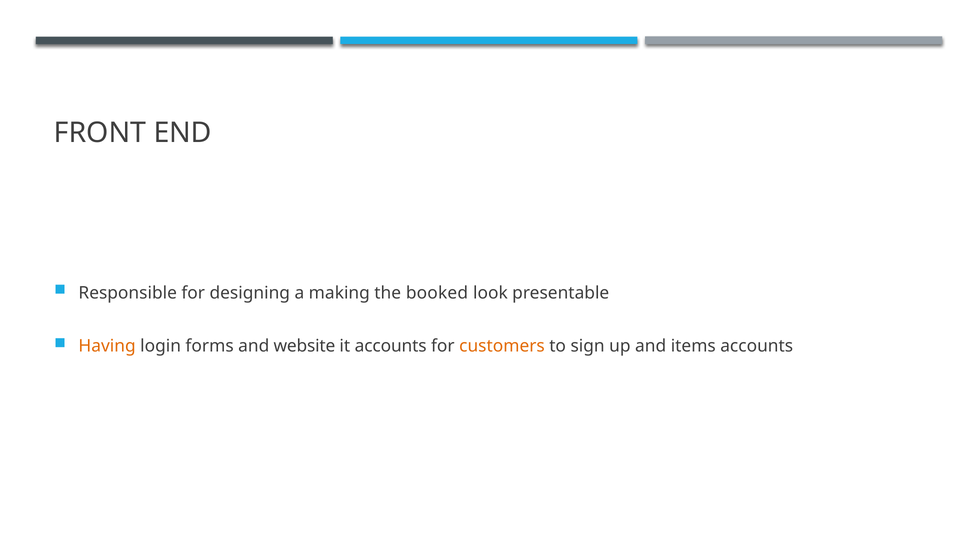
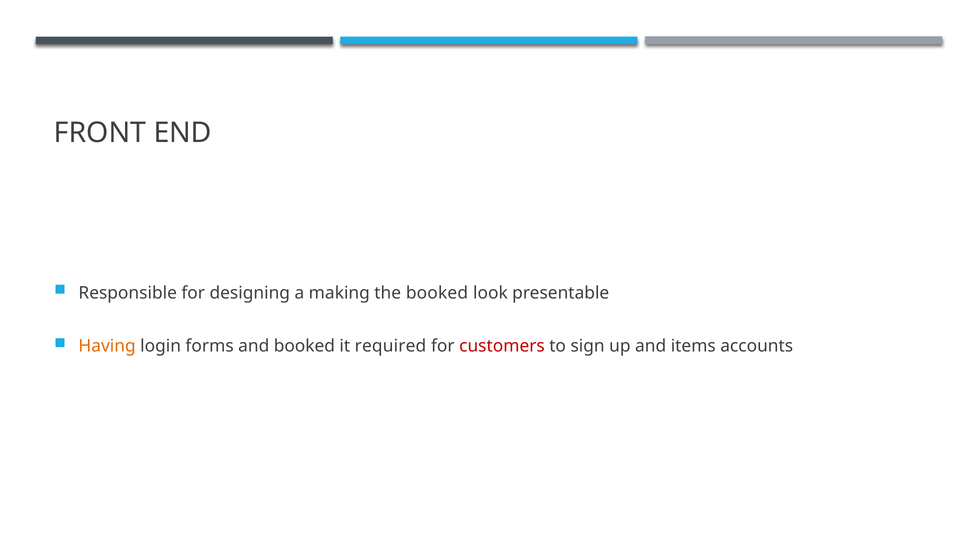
and website: website -> booked (304, 346)
it accounts: accounts -> required (391, 346)
customers colour: orange -> red (502, 346)
